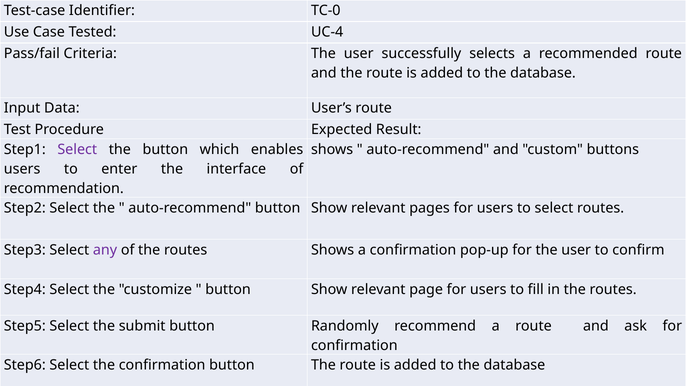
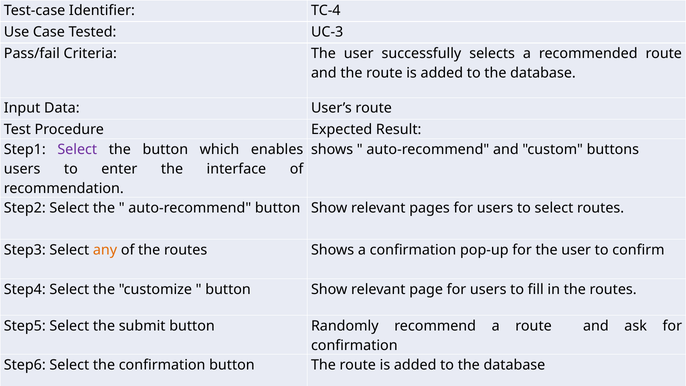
TC-0: TC-0 -> TC-4 (326, 11)
UC-4: UC-4 -> UC-3 (327, 32)
any colour: purple -> orange (105, 250)
